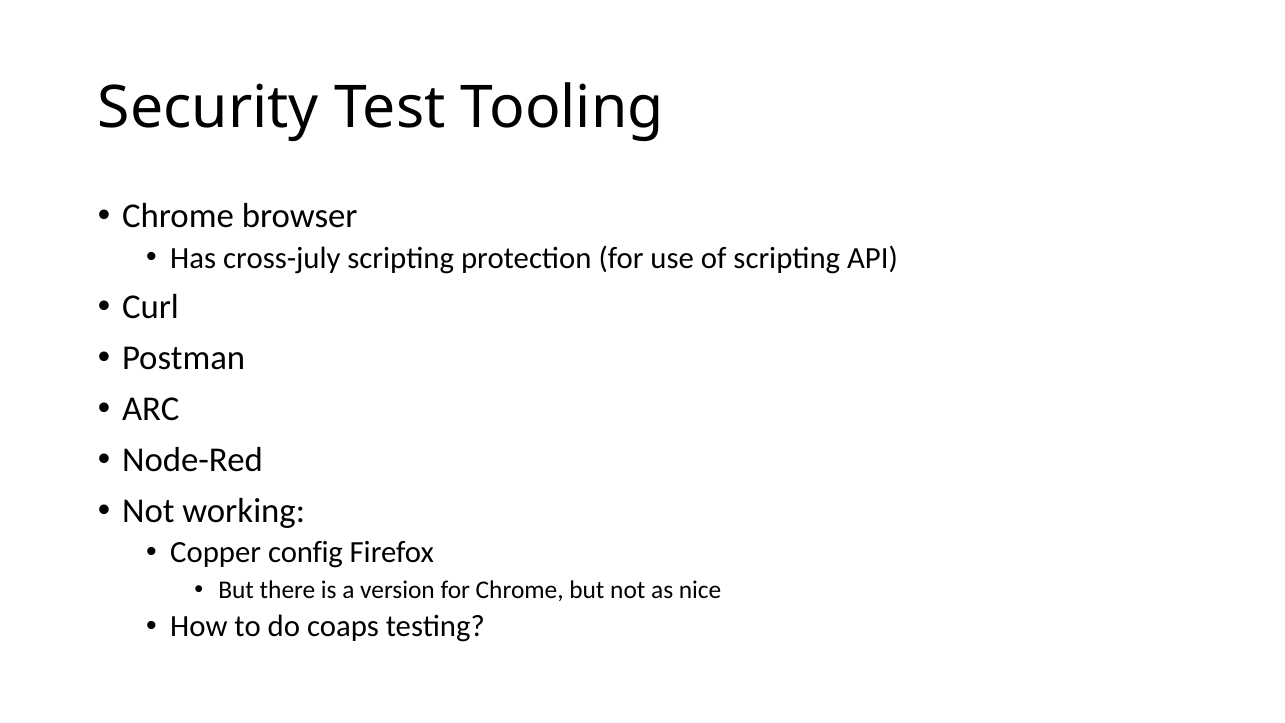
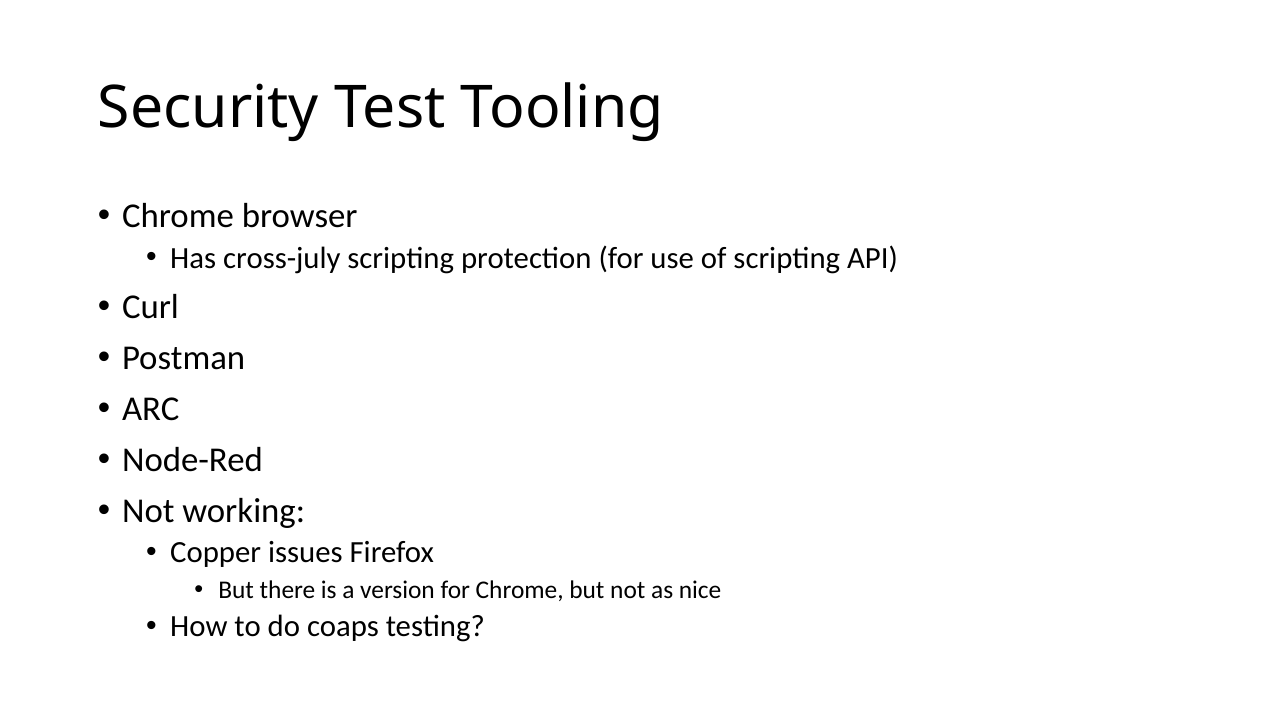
config: config -> issues (305, 553)
